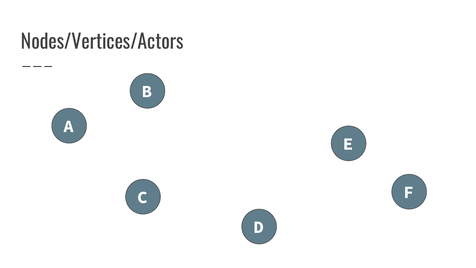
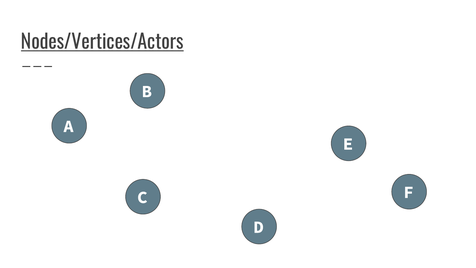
Nodes/Vertices/Actors underline: none -> present (102, 42)
